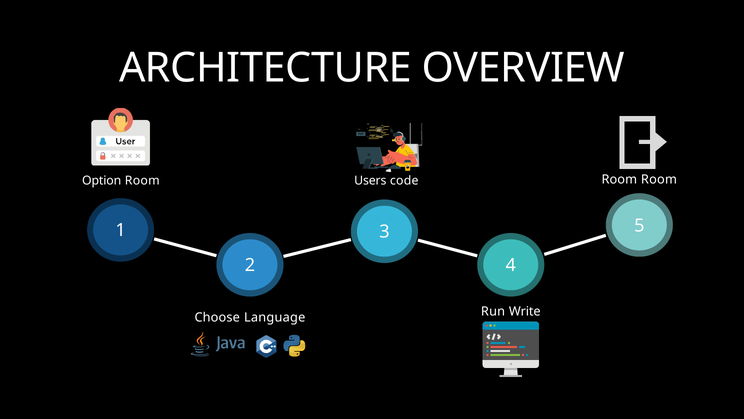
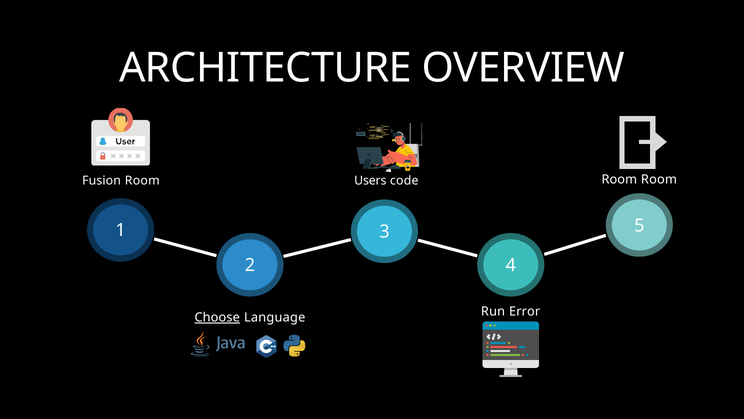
Option: Option -> Fusion (102, 180)
Write: Write -> Error (525, 311)
Choose underline: none -> present (217, 317)
